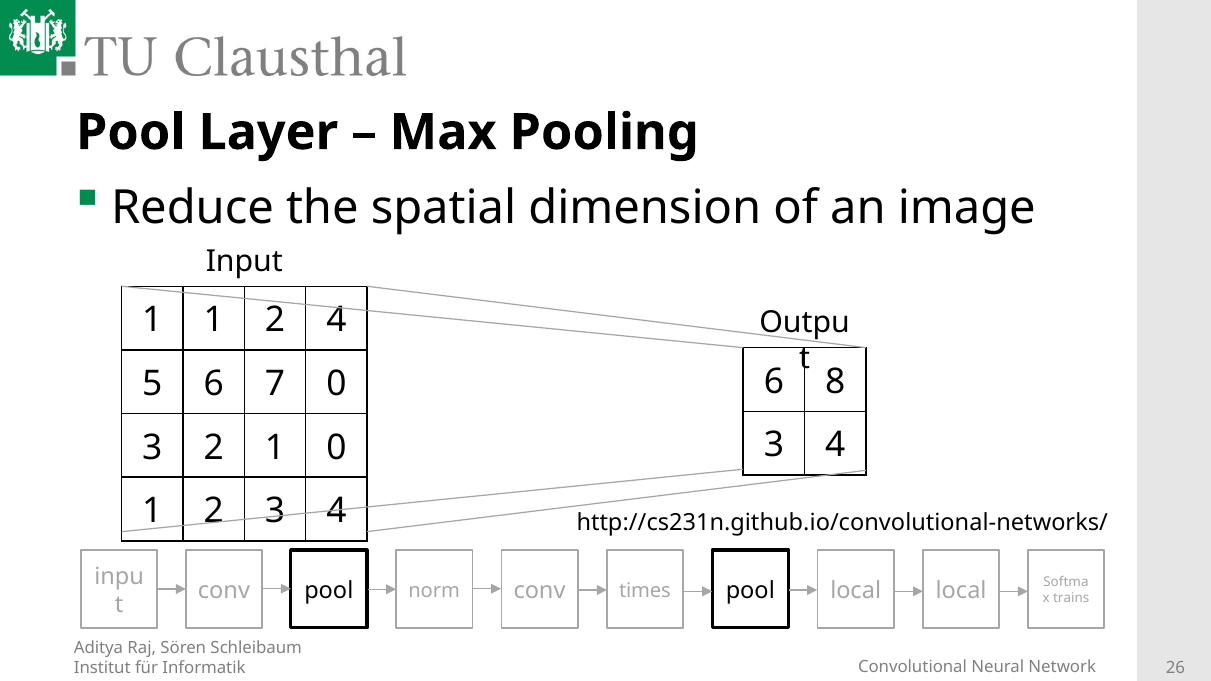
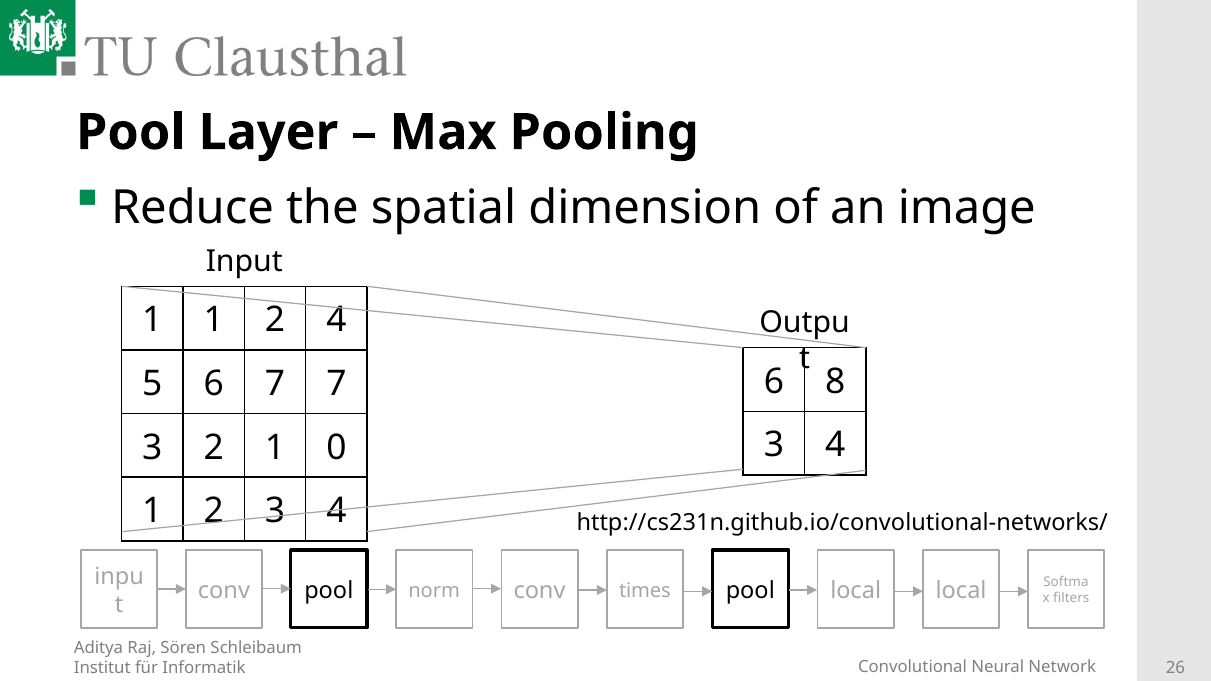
7 0: 0 -> 7 (336, 384)
trains: trains -> filters (1071, 598)
